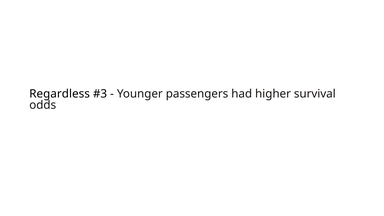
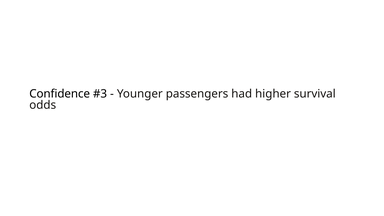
Regardless: Regardless -> Confidence (60, 94)
